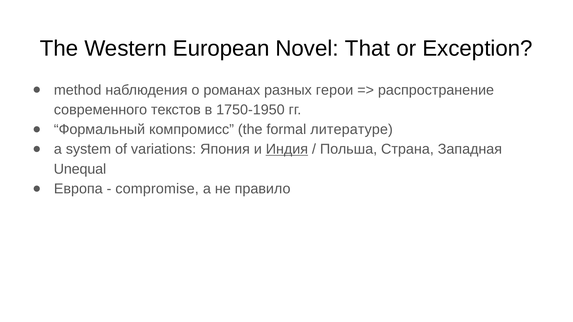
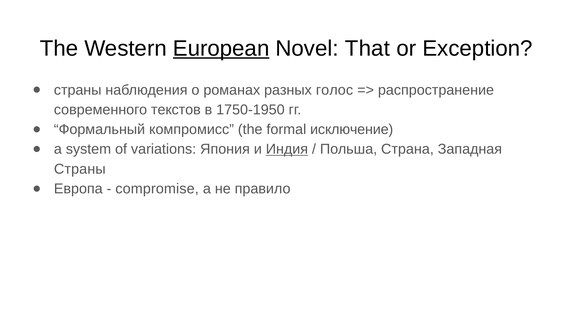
European underline: none -> present (221, 49)
method: method -> страны (78, 90)
герои: герои -> голос (334, 90)
литературе: литературе -> исключение (352, 130)
Unequal: Unequal -> Страны (80, 169)
